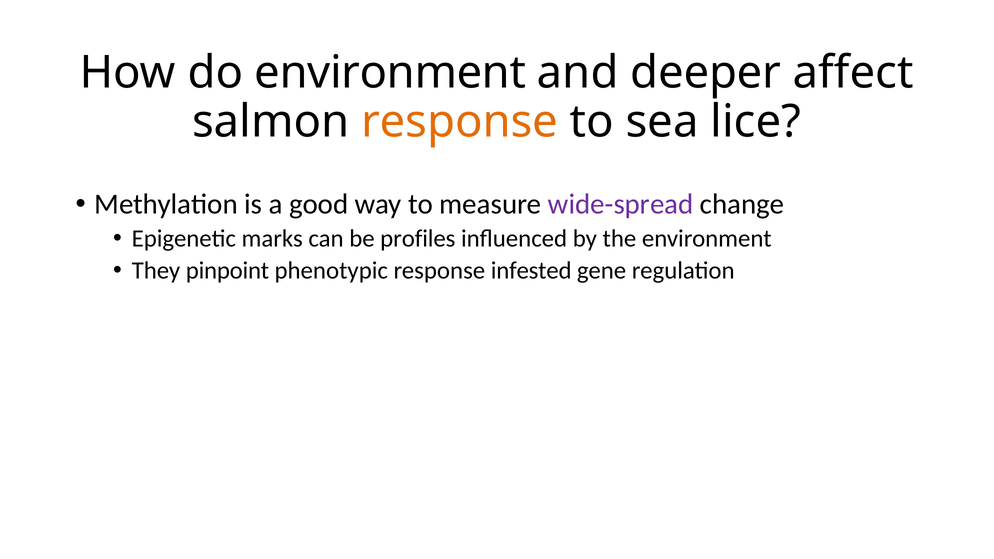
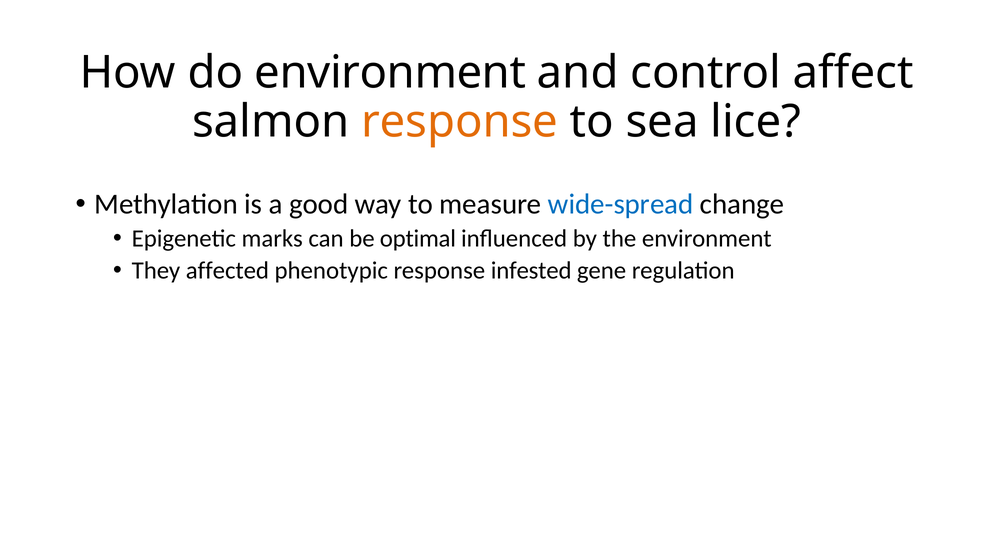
deeper: deeper -> control (706, 73)
wide-spread colour: purple -> blue (621, 204)
profiles: profiles -> optimal (418, 238)
pinpoint: pinpoint -> affected (227, 270)
